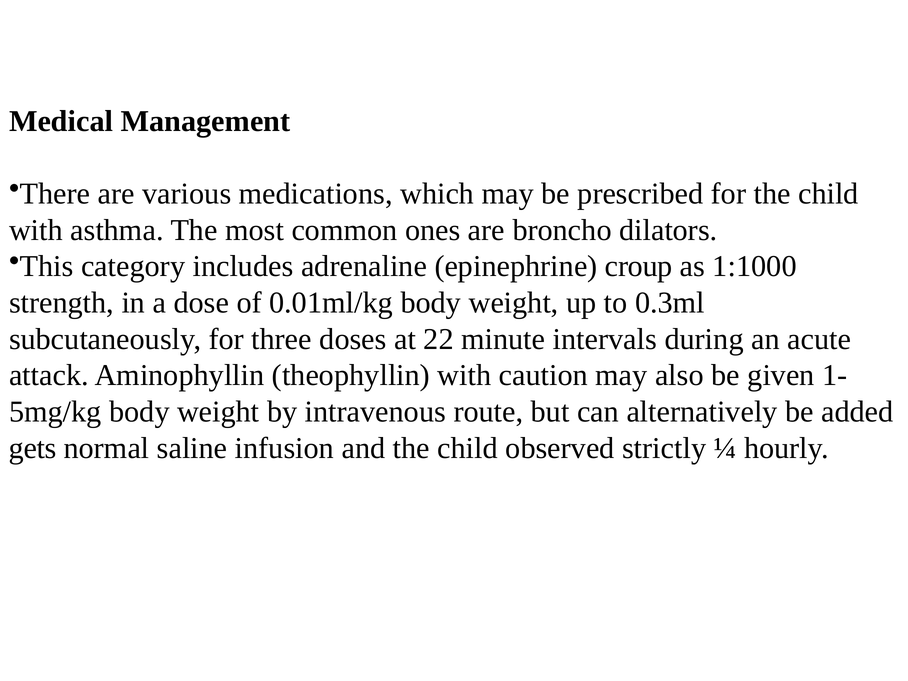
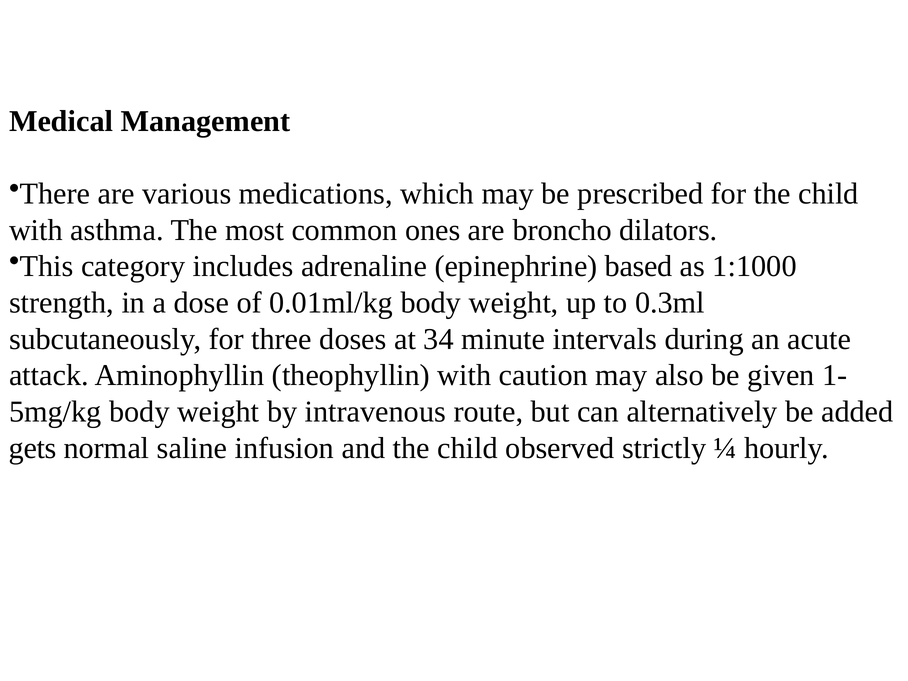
croup: croup -> based (639, 266)
22: 22 -> 34 (439, 339)
